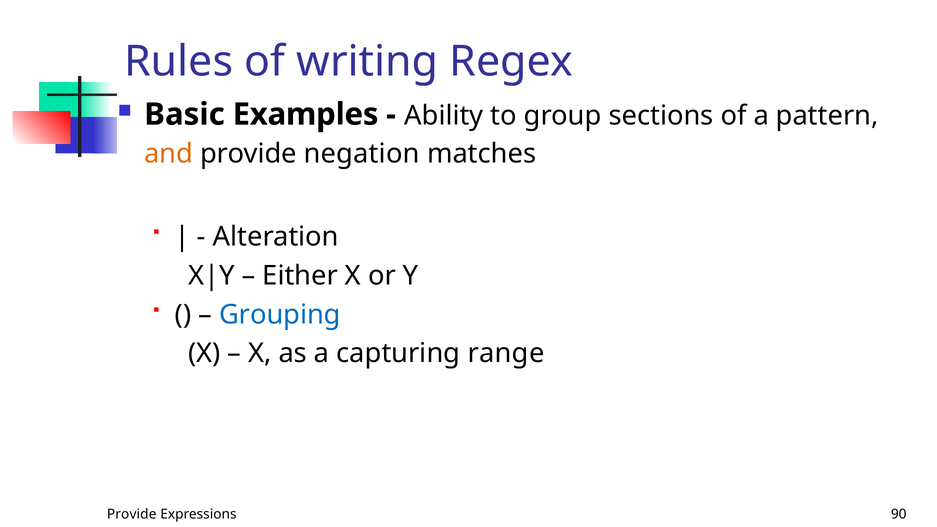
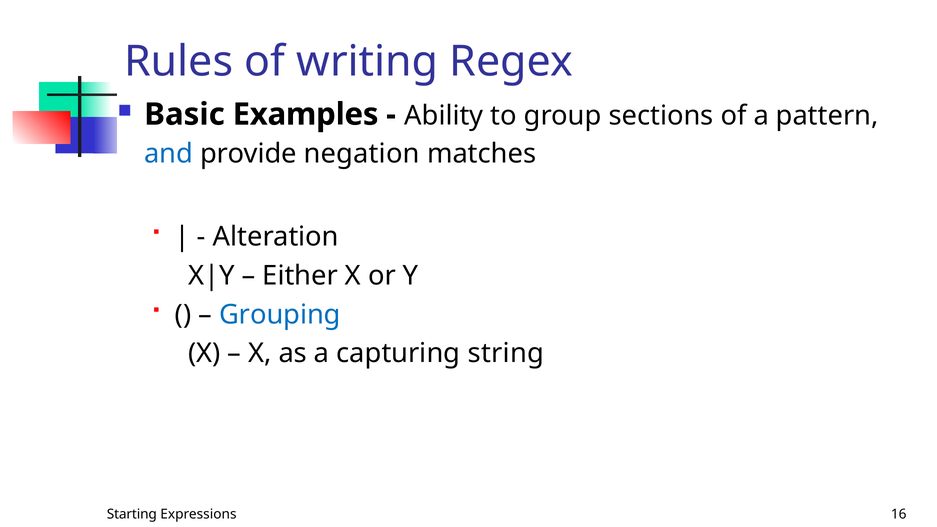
and colour: orange -> blue (169, 154)
range: range -> string (506, 353)
Provide: Provide -> Starting (132, 514)
90: 90 -> 16 (899, 514)
